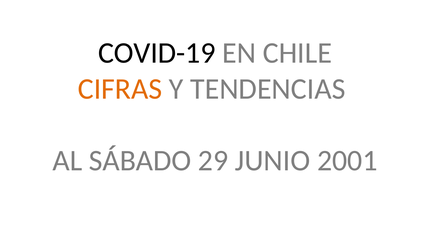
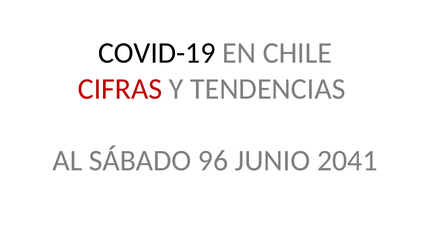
CIFRAS colour: orange -> red (120, 89)
29: 29 -> 96 (213, 161)
2001: 2001 -> 2041 (347, 161)
